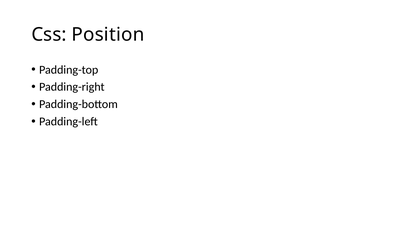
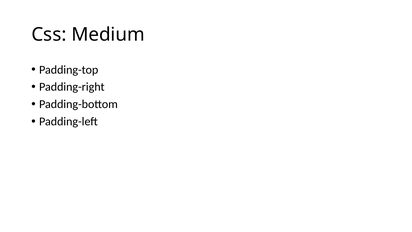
Position: Position -> Medium (108, 35)
